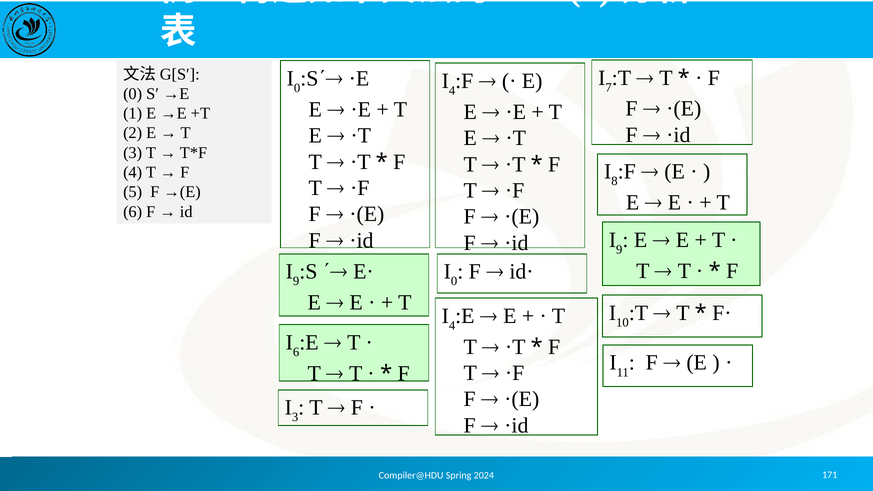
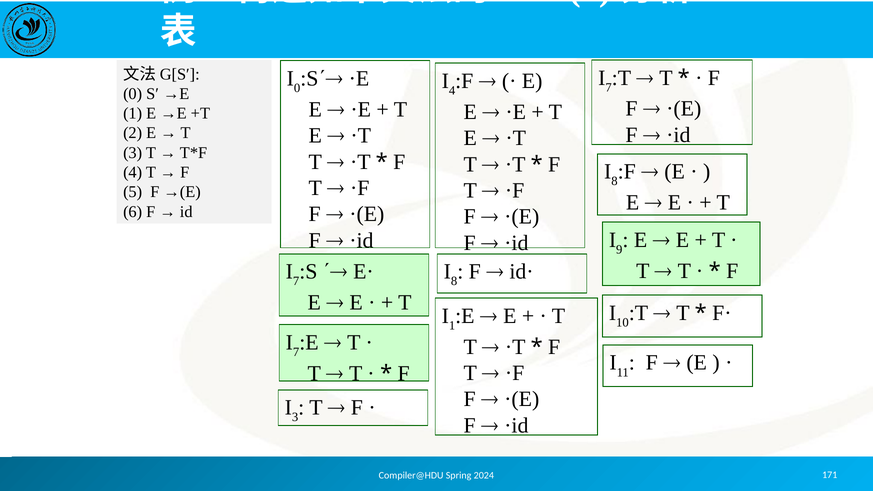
9: 9 -> 7 (296, 281)
0: 0 -> 8 (454, 281)
4: 4 -> 1 (452, 326)
6: 6 -> 7 (296, 352)
